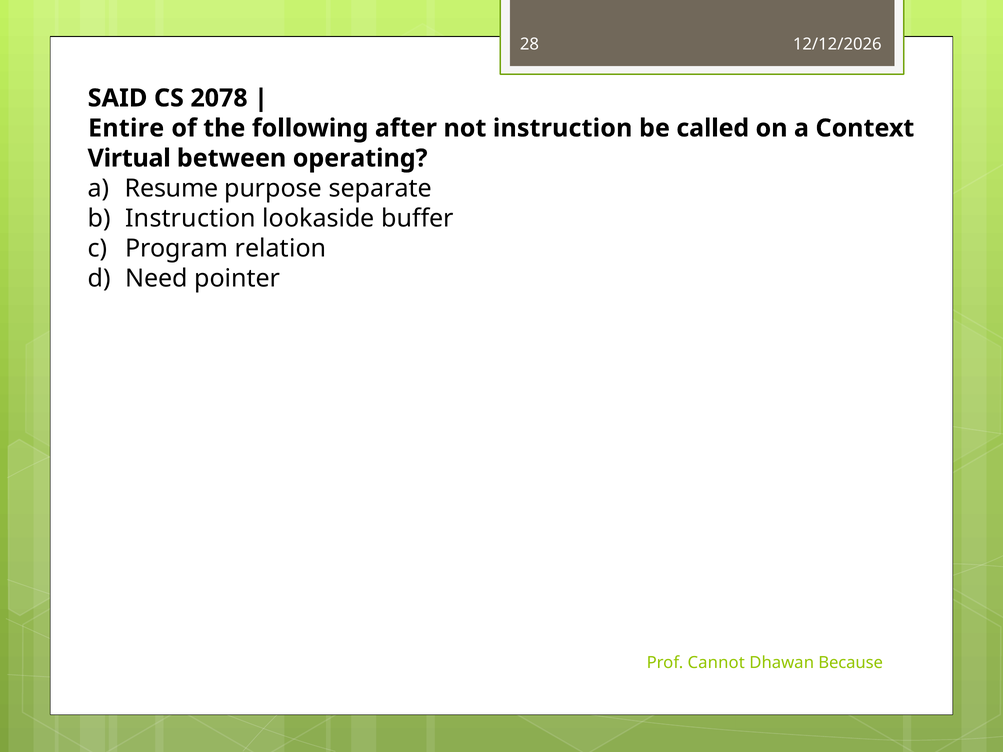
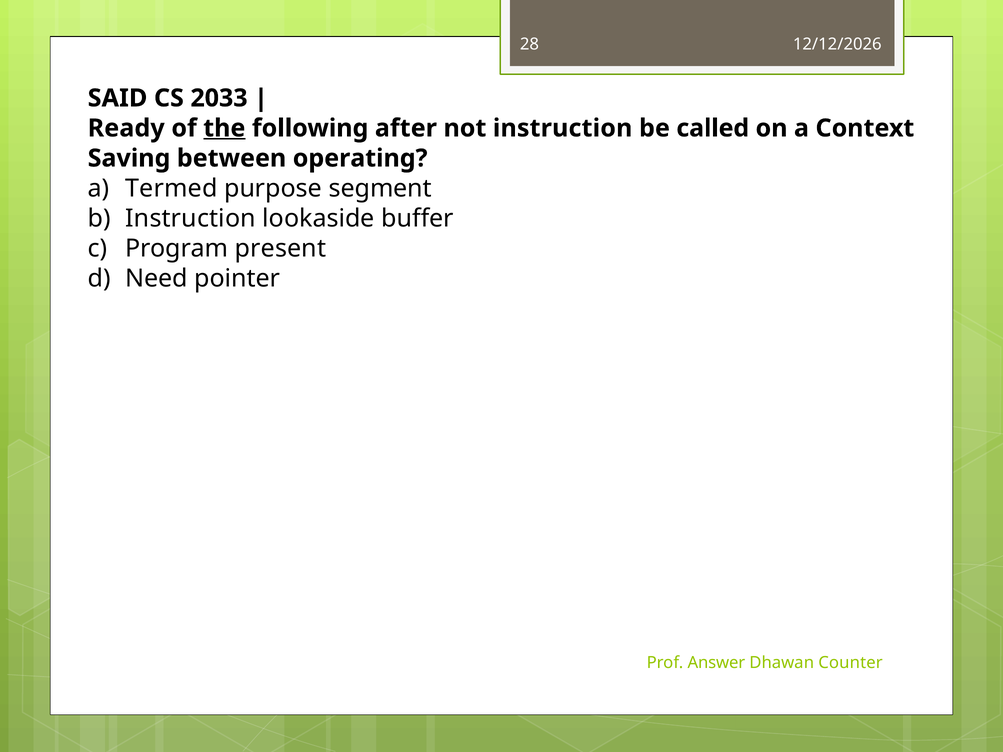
2078: 2078 -> 2033 (219, 98)
Entire: Entire -> Ready (126, 128)
the underline: none -> present (224, 128)
Virtual: Virtual -> Saving (129, 158)
Resume: Resume -> Termed (171, 188)
separate: separate -> segment (380, 188)
relation: relation -> present (280, 249)
Cannot: Cannot -> Answer (716, 663)
Because: Because -> Counter (851, 663)
